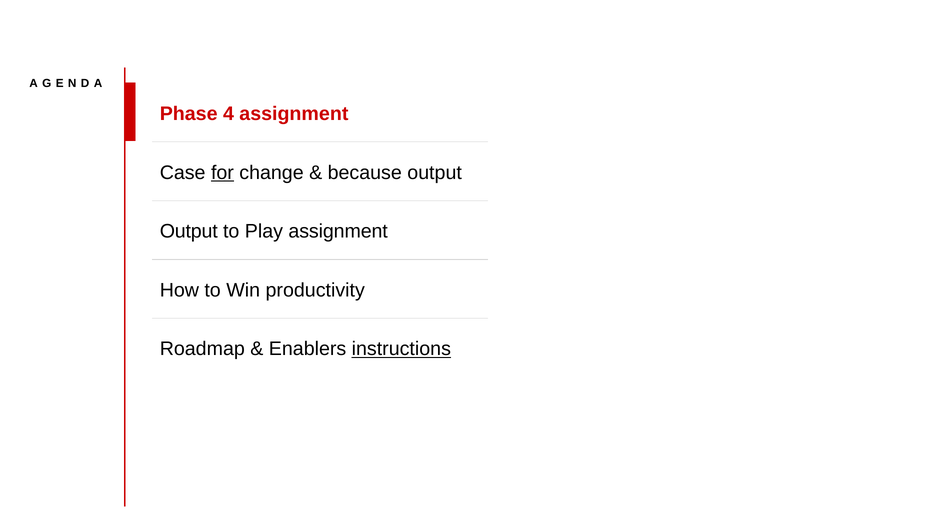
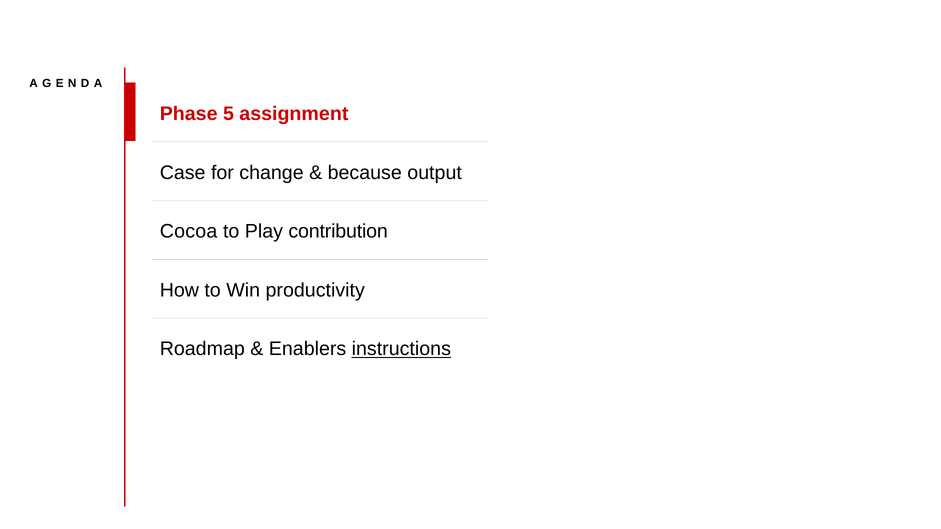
4: 4 -> 5 (228, 114)
for underline: present -> none (222, 173)
Output: Output -> Cocoa (189, 232)
Play assignment: assignment -> contribution (338, 232)
